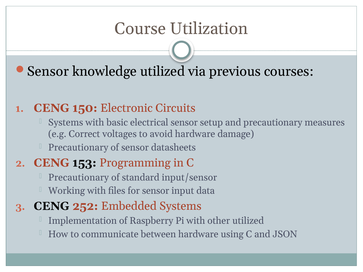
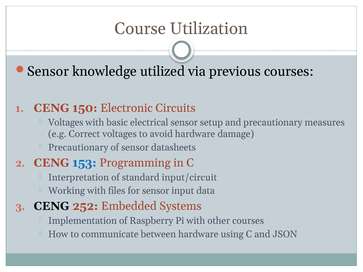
Systems: Systems -> Voltages (66, 123)
153 colour: black -> blue (84, 163)
Precautionary: Precautionary -> Interpretation (79, 178)
input/sensor: input/sensor -> input/circuit (189, 178)
other utilized: utilized -> courses (248, 221)
